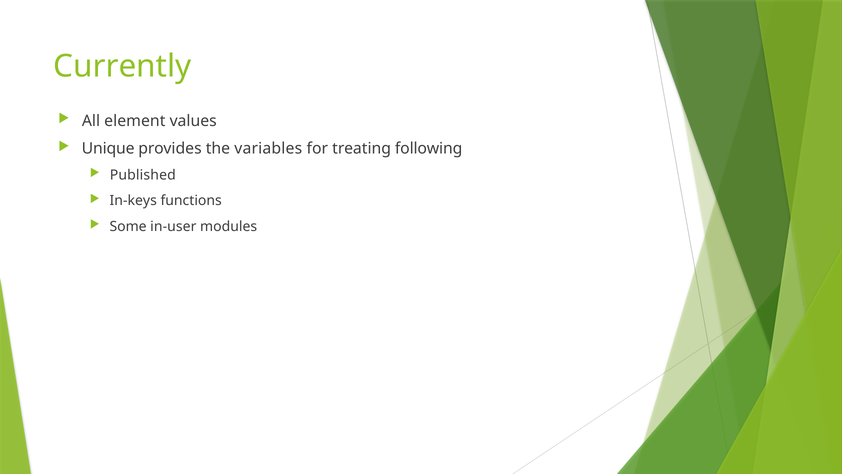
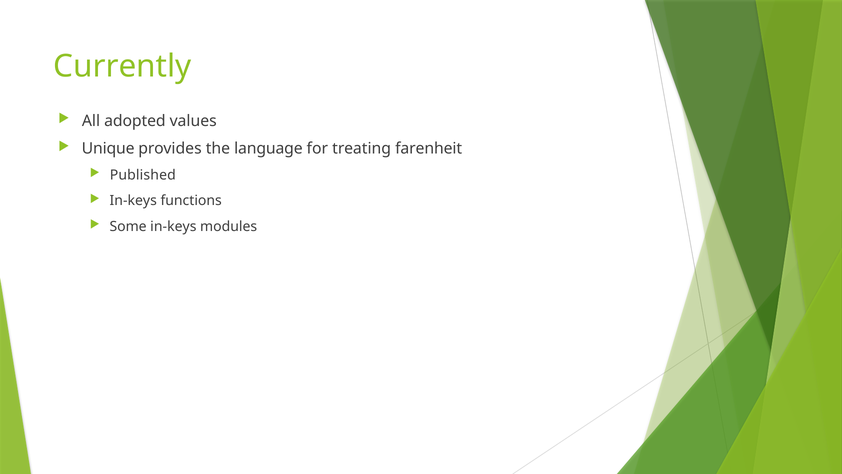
element: element -> adopted (135, 121)
variables: variables -> language (268, 149)
following: following -> farenheit (429, 149)
Some in-user: in-user -> in-keys (173, 226)
